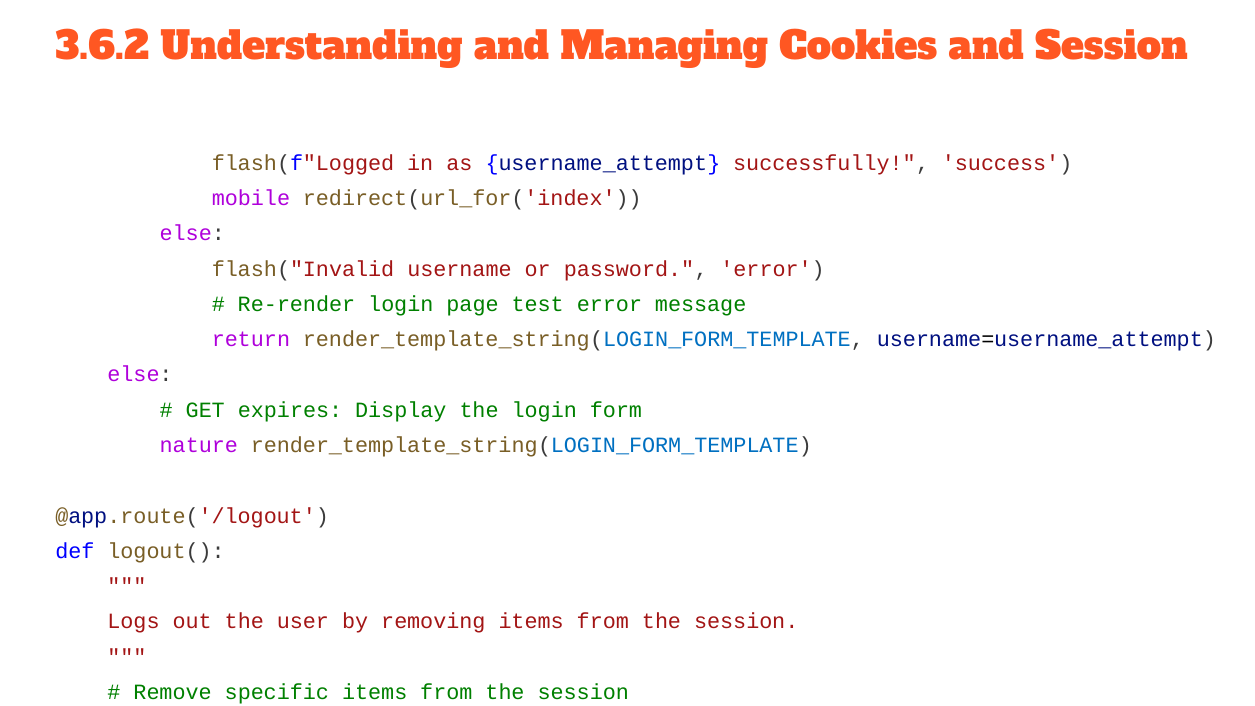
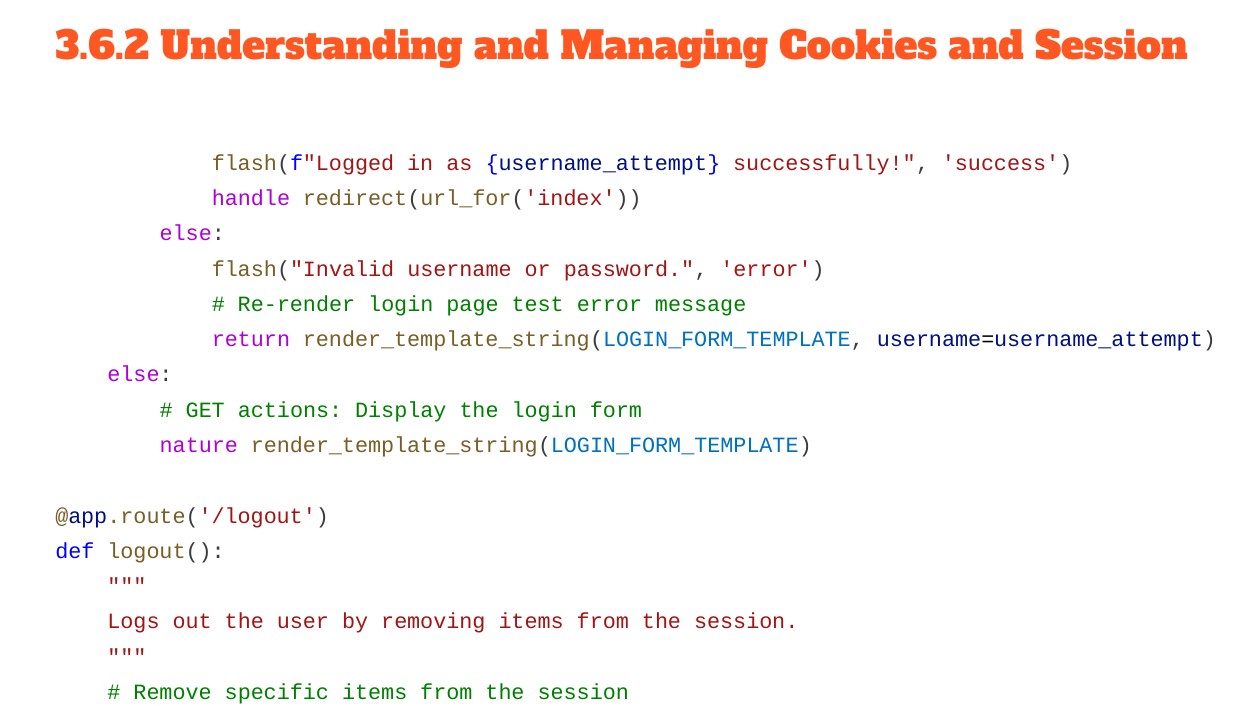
mobile: mobile -> handle (251, 198)
expires: expires -> actions (290, 410)
